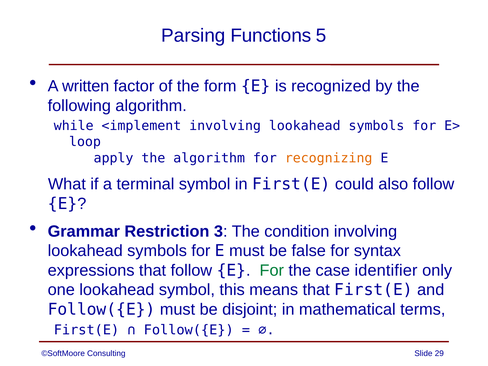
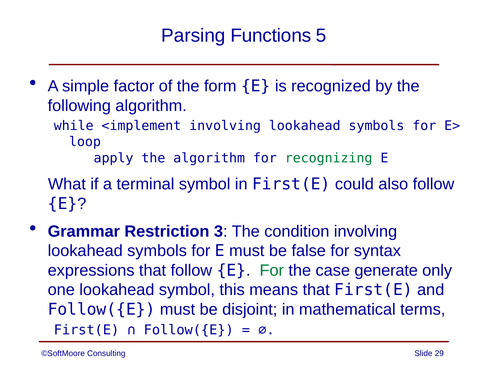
written: written -> simple (86, 86)
recognizing colour: orange -> green (329, 158)
identifier: identifier -> generate (386, 270)
